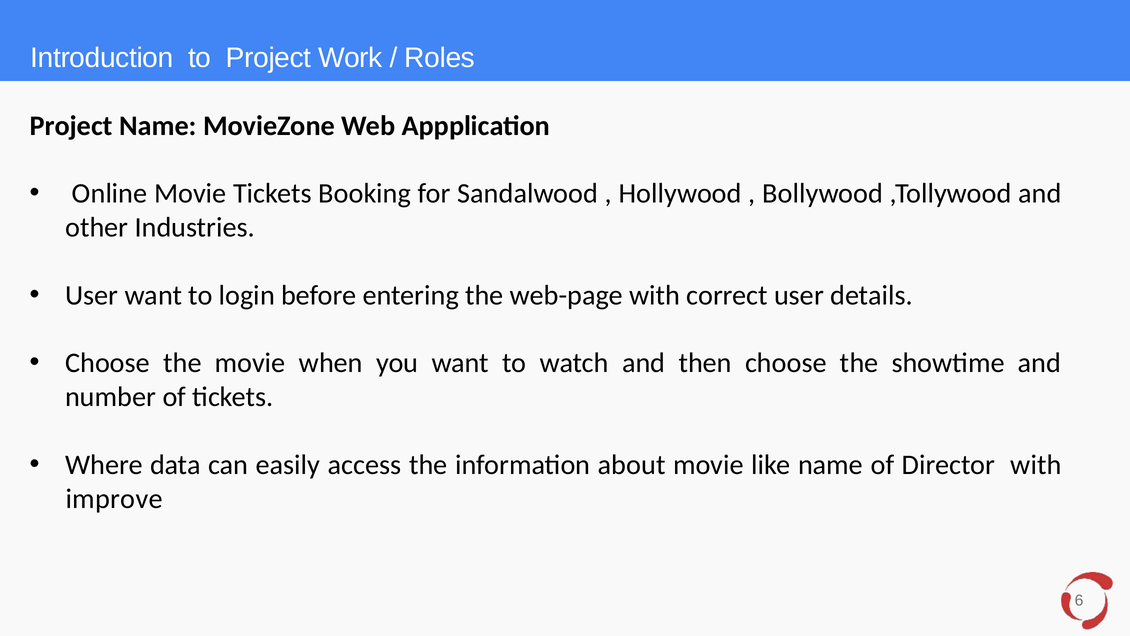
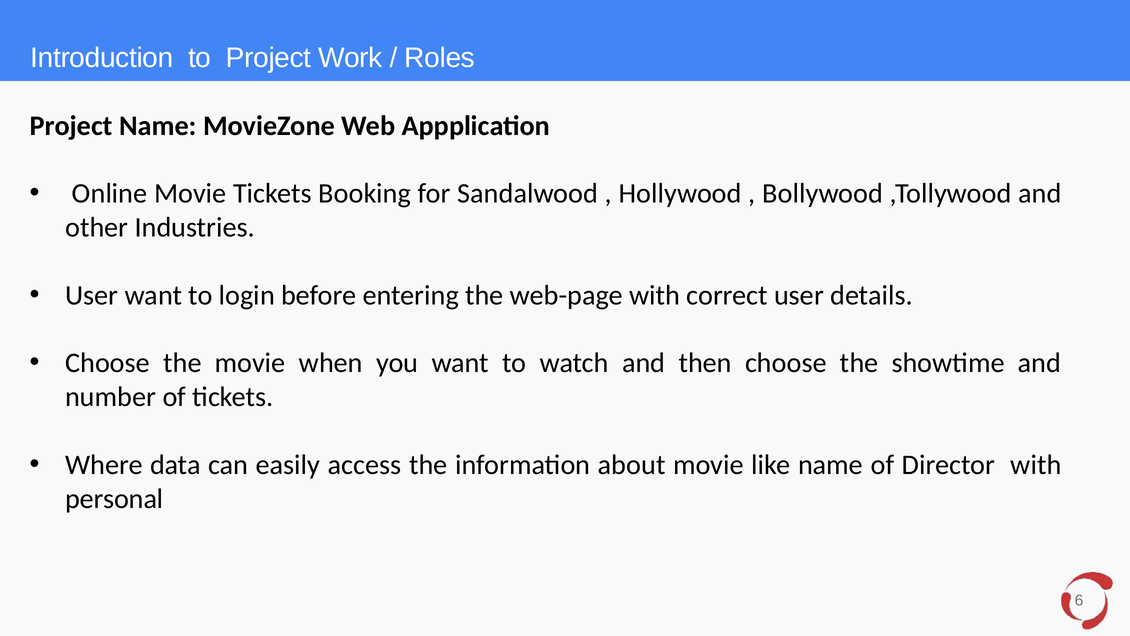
improve: improve -> personal (114, 499)
